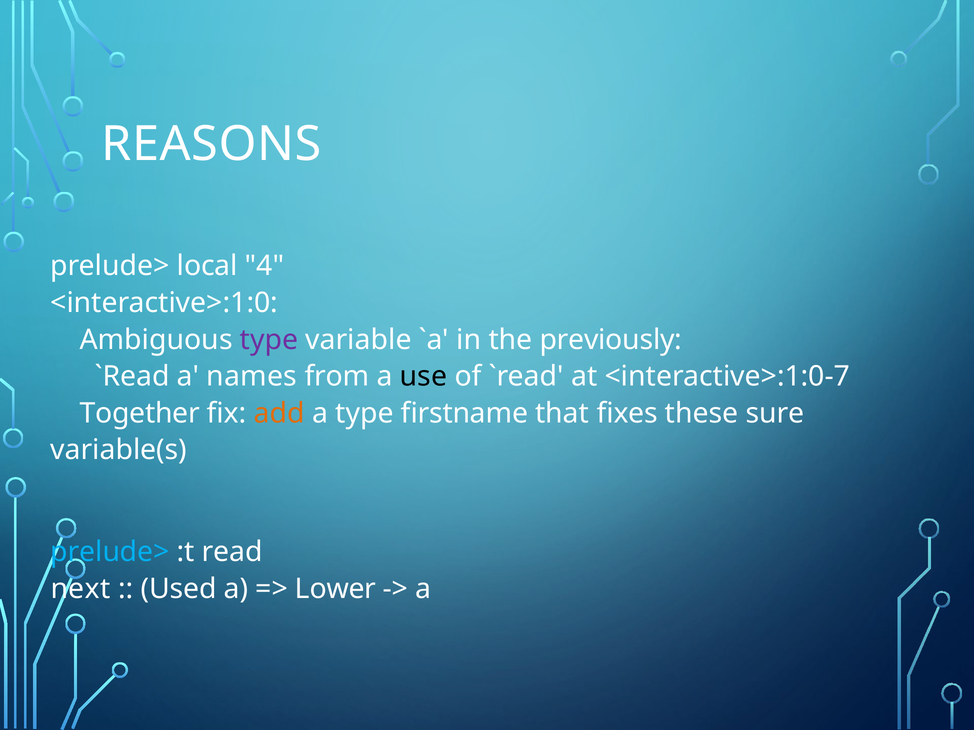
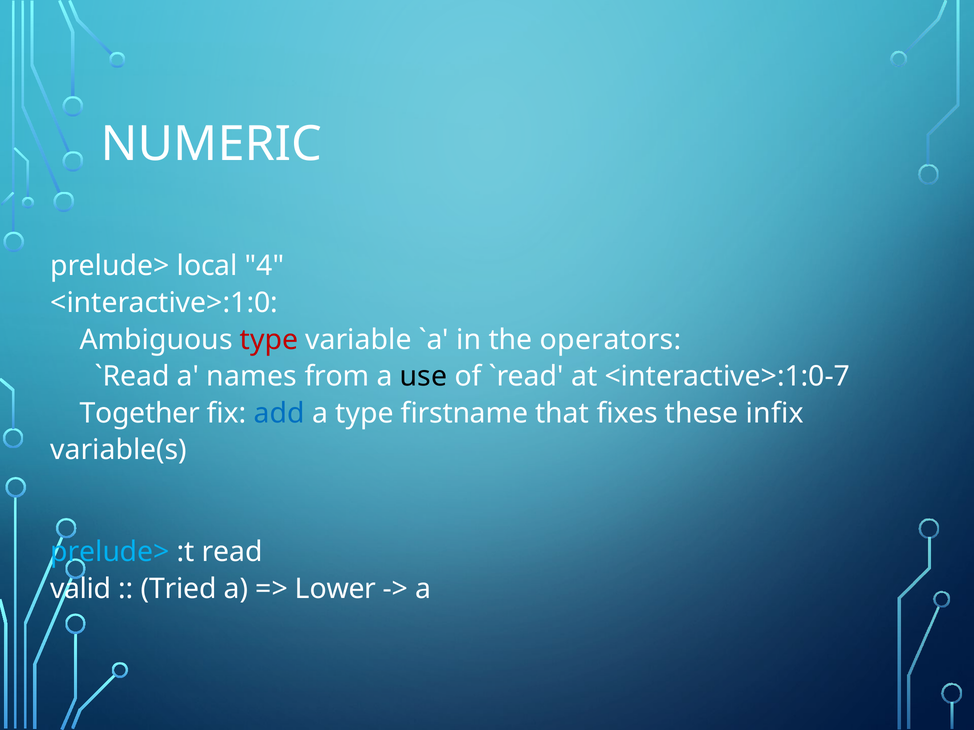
REASONS: REASONS -> NUMERIC (212, 144)
type colour: purple -> red (269, 340)
previously: previously -> operators (611, 340)
add colour: orange -> blue (279, 414)
sure: sure -> infix (775, 414)
next: next -> valid (81, 589)
Used: Used -> Tried (179, 589)
